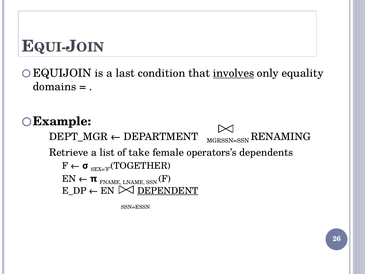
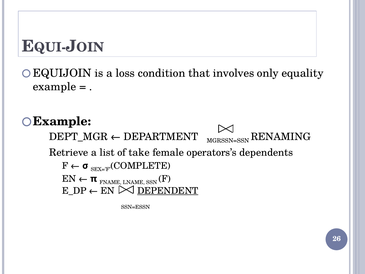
last: last -> loss (125, 73)
involves underline: present -> none (234, 73)
domains: domains -> example (55, 87)
TOGETHER: TOGETHER -> COMPLETE (140, 166)
